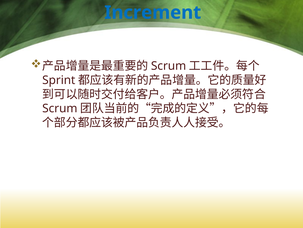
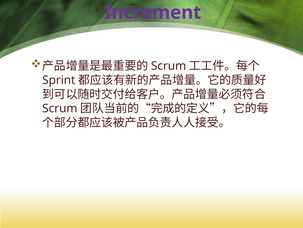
Increment colour: blue -> purple (153, 13)
